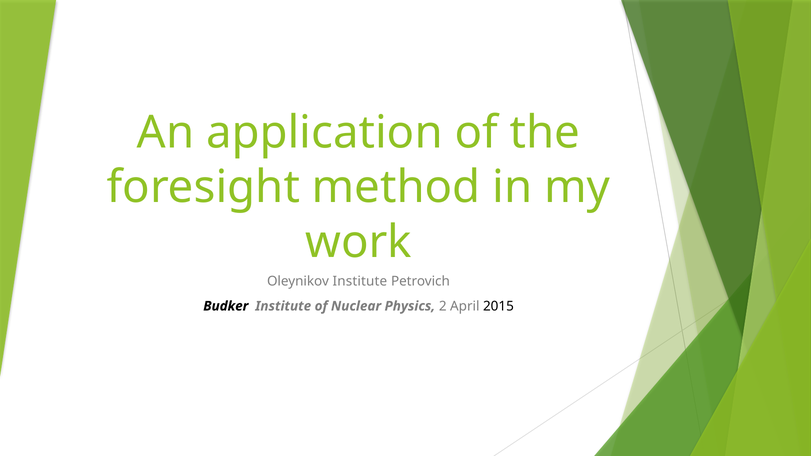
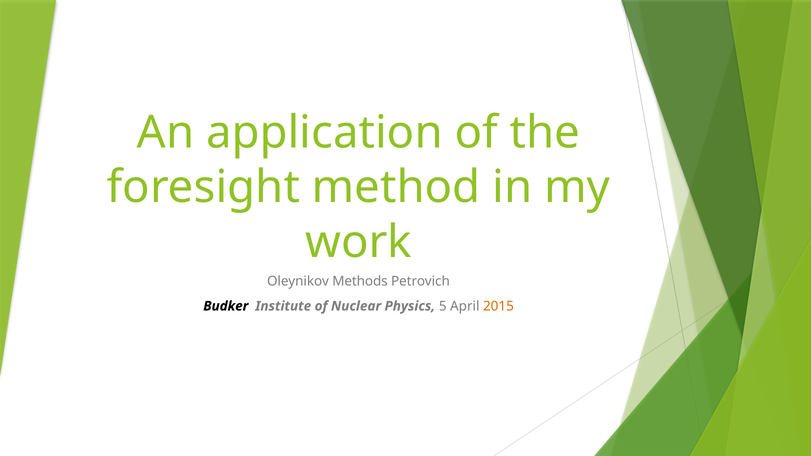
Oleynikov Institute: Institute -> Methods (360, 282)
2: 2 -> 5 (443, 306)
2015 colour: black -> orange (498, 306)
